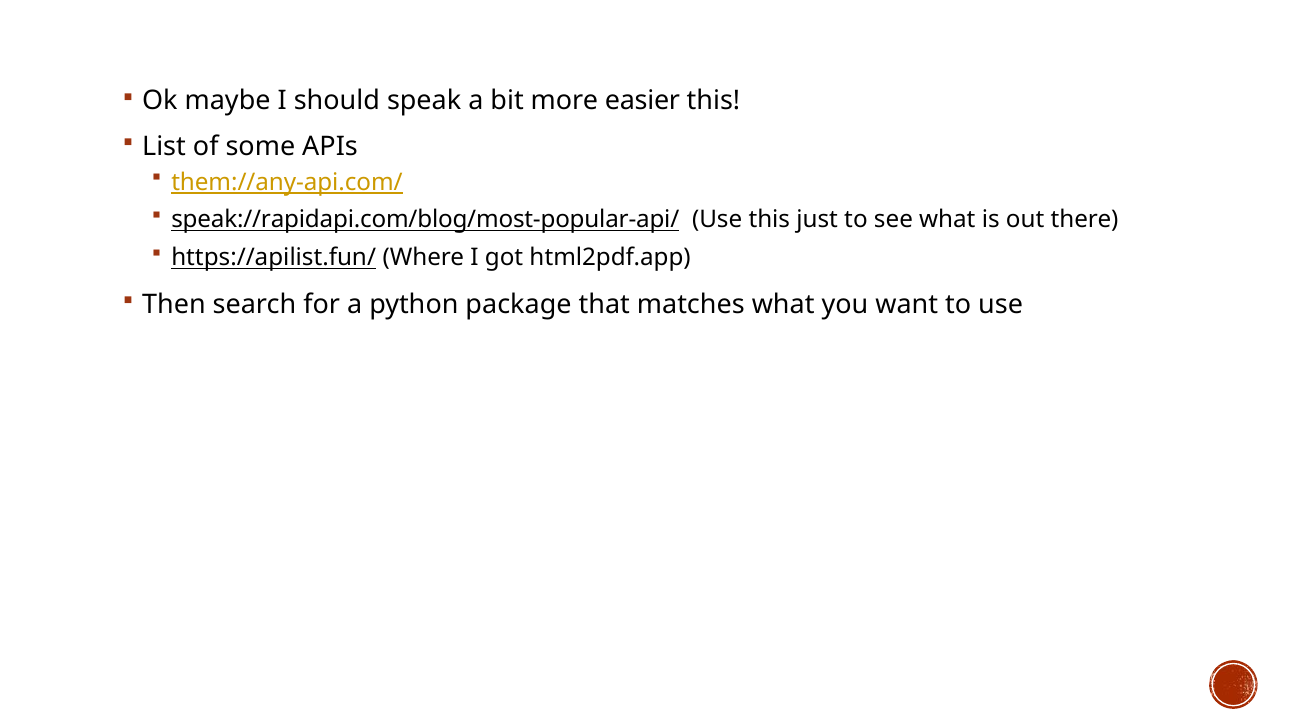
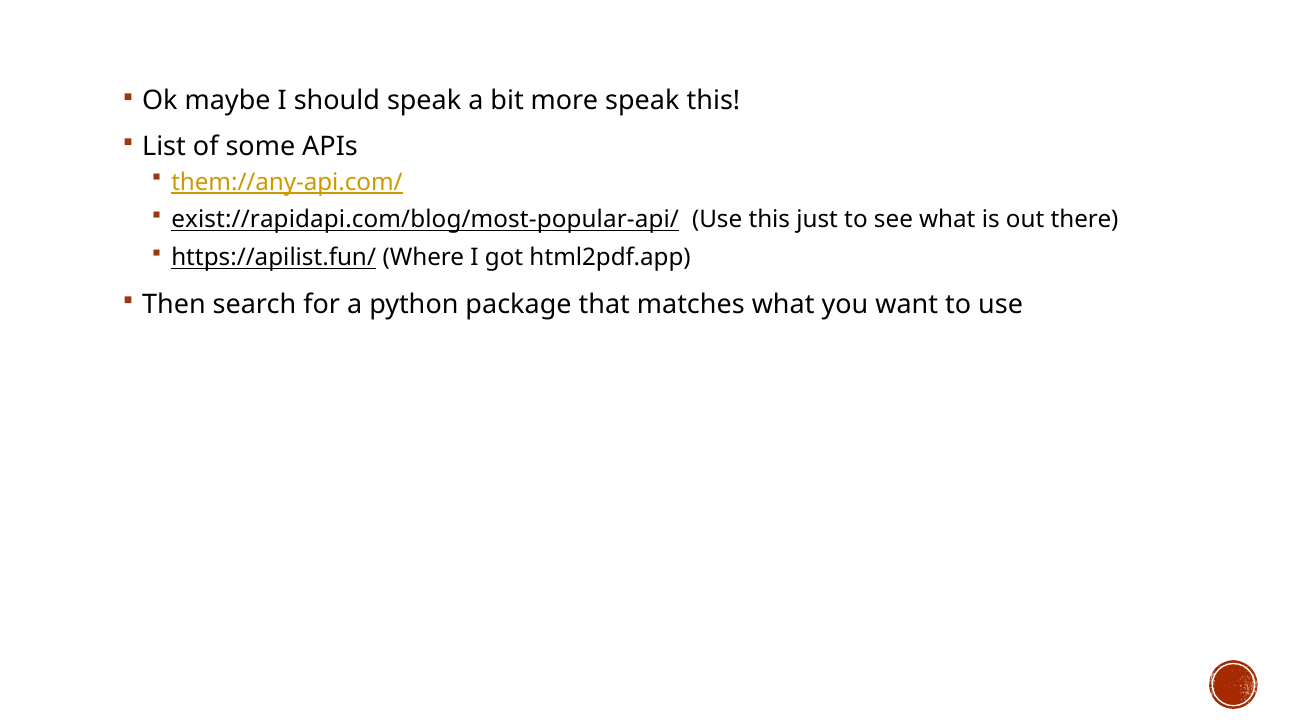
more easier: easier -> speak (642, 101)
speak://rapidapi.com/blog/most-popular-api/: speak://rapidapi.com/blog/most-popular-api/ -> exist://rapidapi.com/blog/most-popular-api/ (425, 220)
